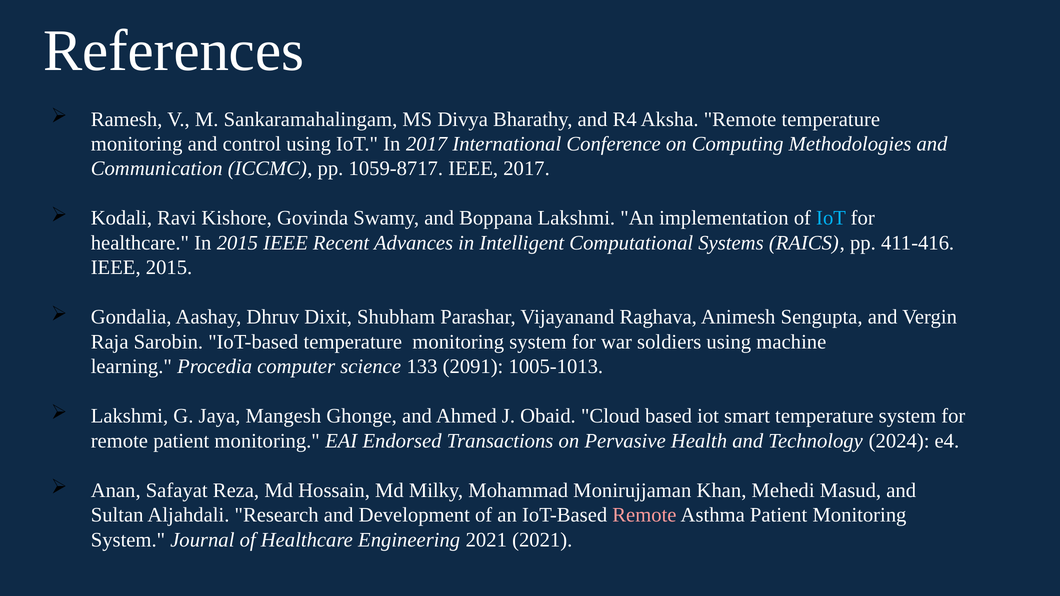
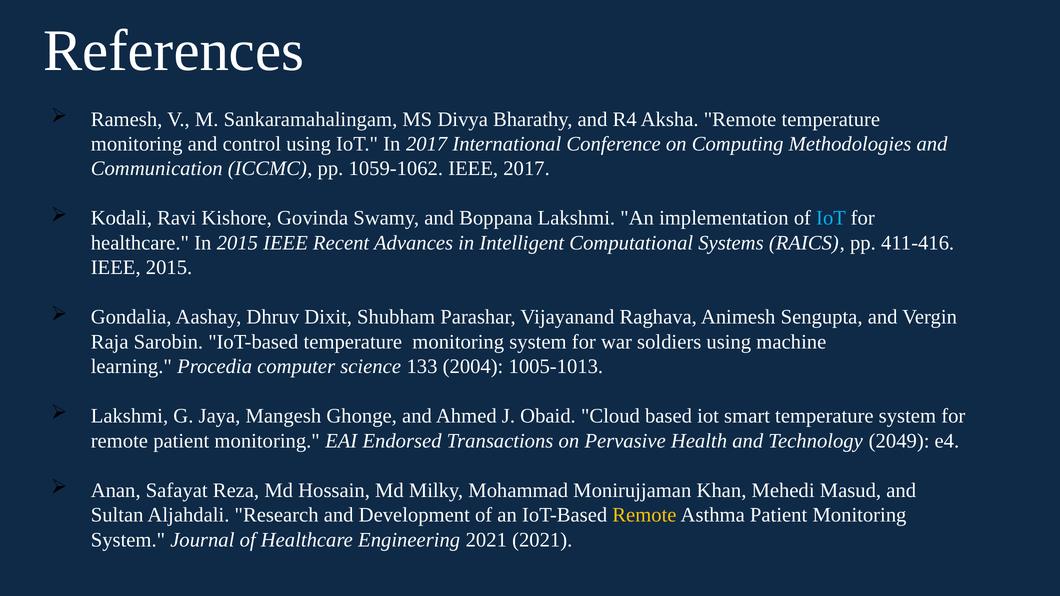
1059-8717: 1059-8717 -> 1059-1062 (396, 169)
2091: 2091 -> 2004 (473, 367)
2024: 2024 -> 2049 (899, 441)
Remote colour: pink -> yellow (644, 515)
